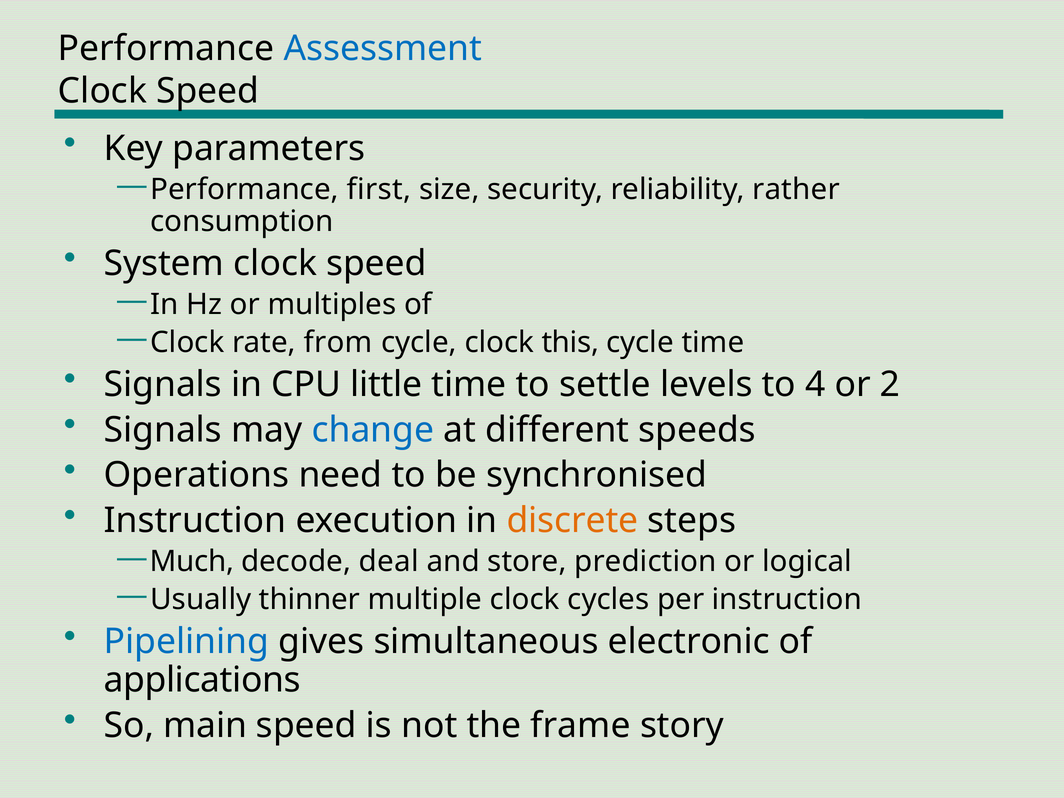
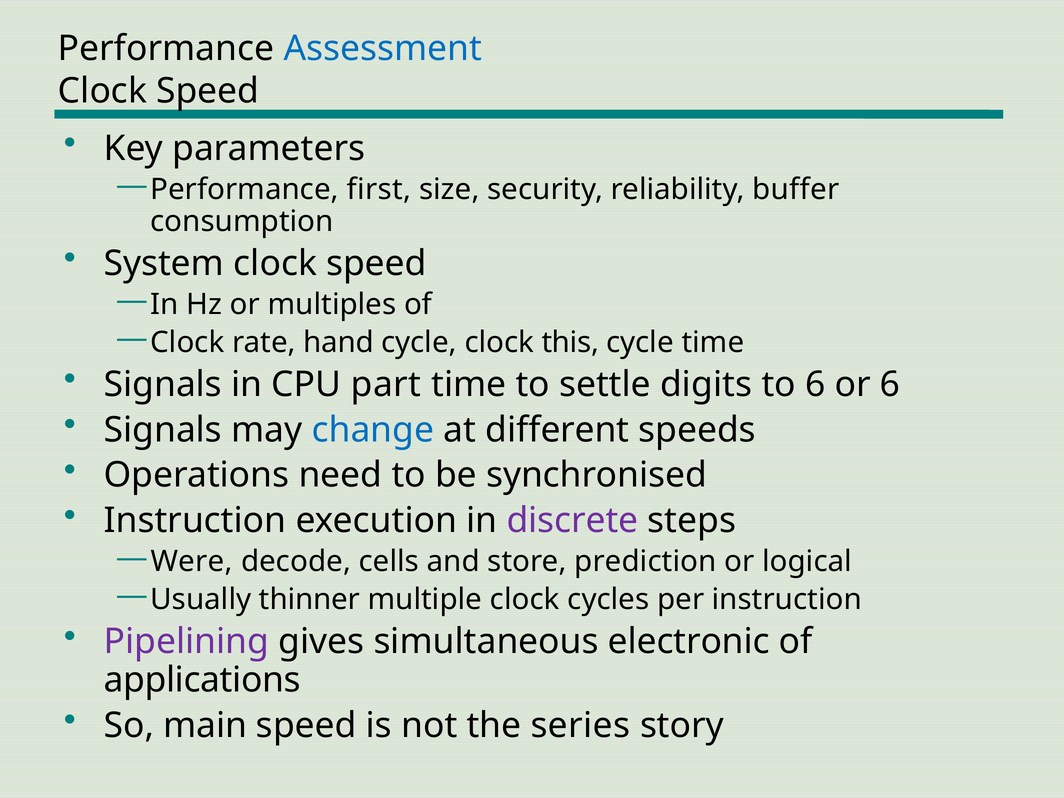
rather: rather -> buffer (796, 189)
from: from -> hand (339, 342)
little: little -> part (386, 385)
levels: levels -> digits (706, 385)
to 4: 4 -> 6 (815, 385)
or 2: 2 -> 6 (890, 385)
discrete colour: orange -> purple (572, 521)
Much: Much -> Were (192, 562)
deal: deal -> cells (389, 562)
Pipelining colour: blue -> purple (186, 642)
frame: frame -> series (580, 725)
